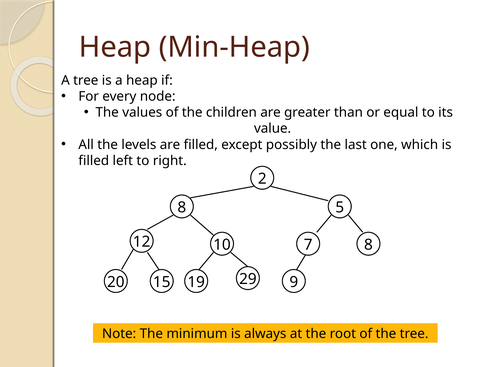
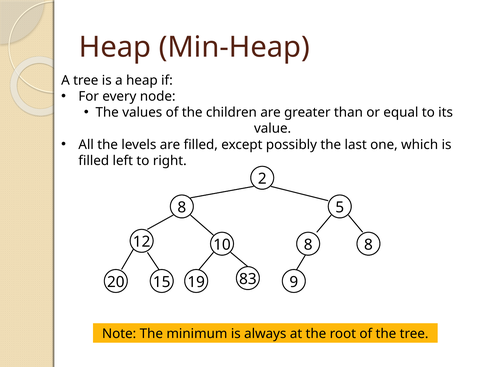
10 7: 7 -> 8 (308, 245)
29: 29 -> 83 (248, 280)
